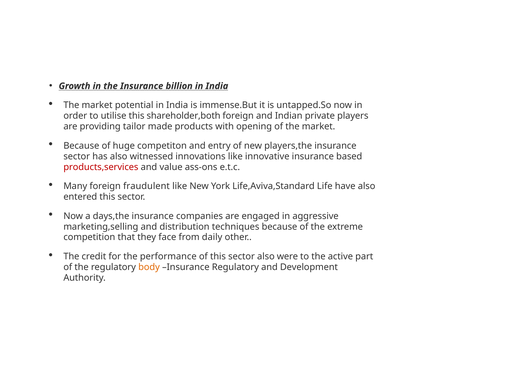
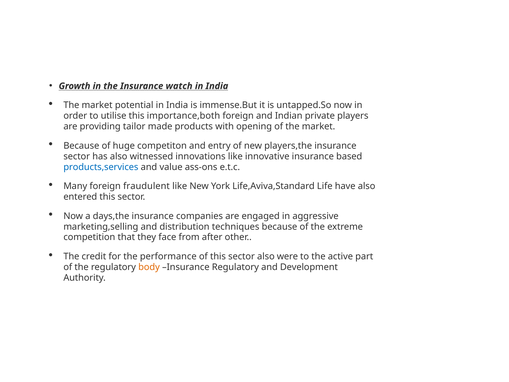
billion: billion -> watch (179, 86)
shareholder,both: shareholder,both -> importance,both (183, 116)
products,services colour: red -> blue (101, 167)
daily: daily -> after (212, 237)
